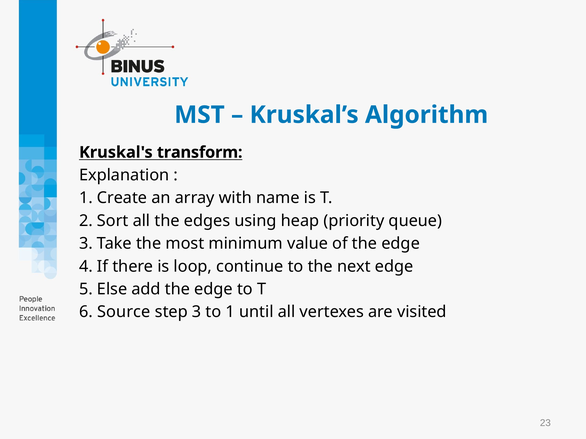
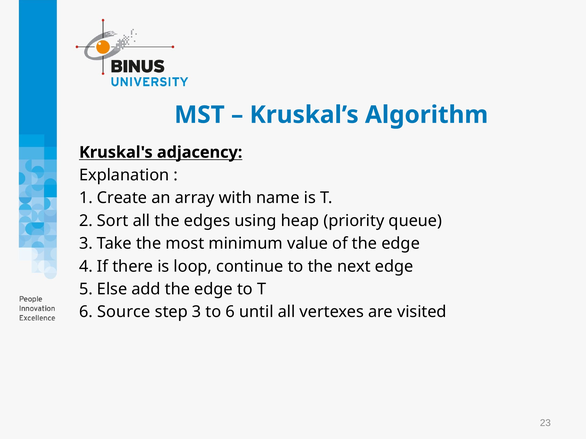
transform: transform -> adjacency (200, 153)
to 1: 1 -> 6 (230, 312)
